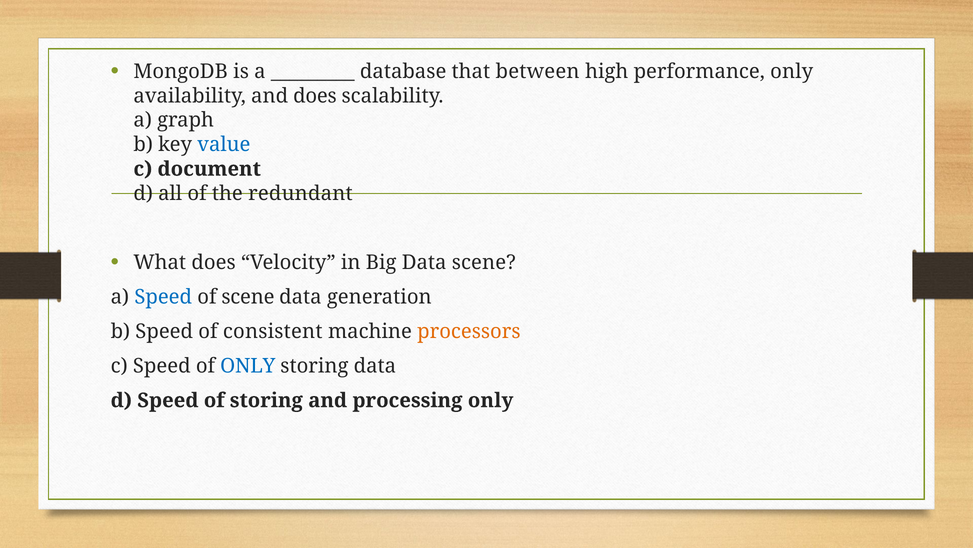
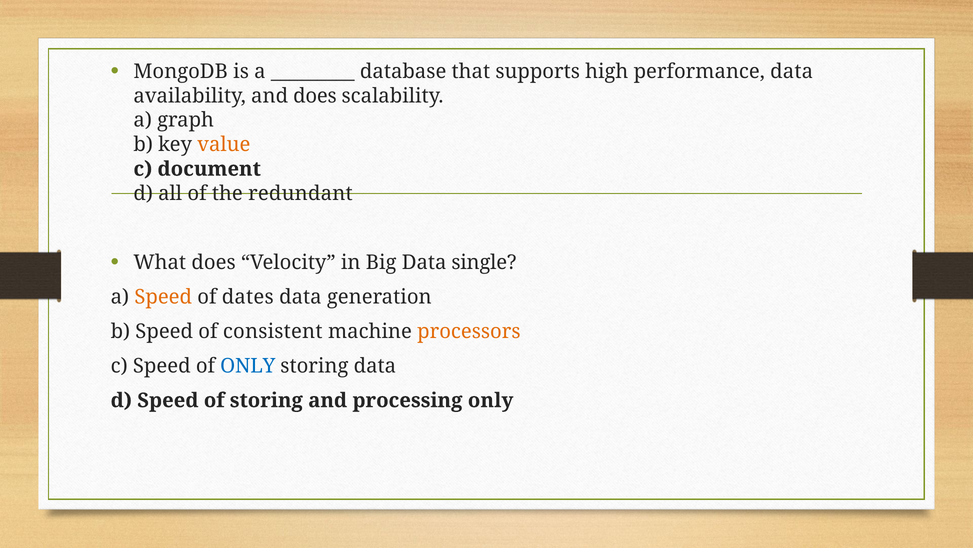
between: between -> supports (538, 71)
performance only: only -> data (792, 71)
value colour: blue -> orange (224, 144)
Data scene: scene -> single (484, 262)
Speed colour: blue -> orange (163, 297)
of scene: scene -> dates (248, 297)
